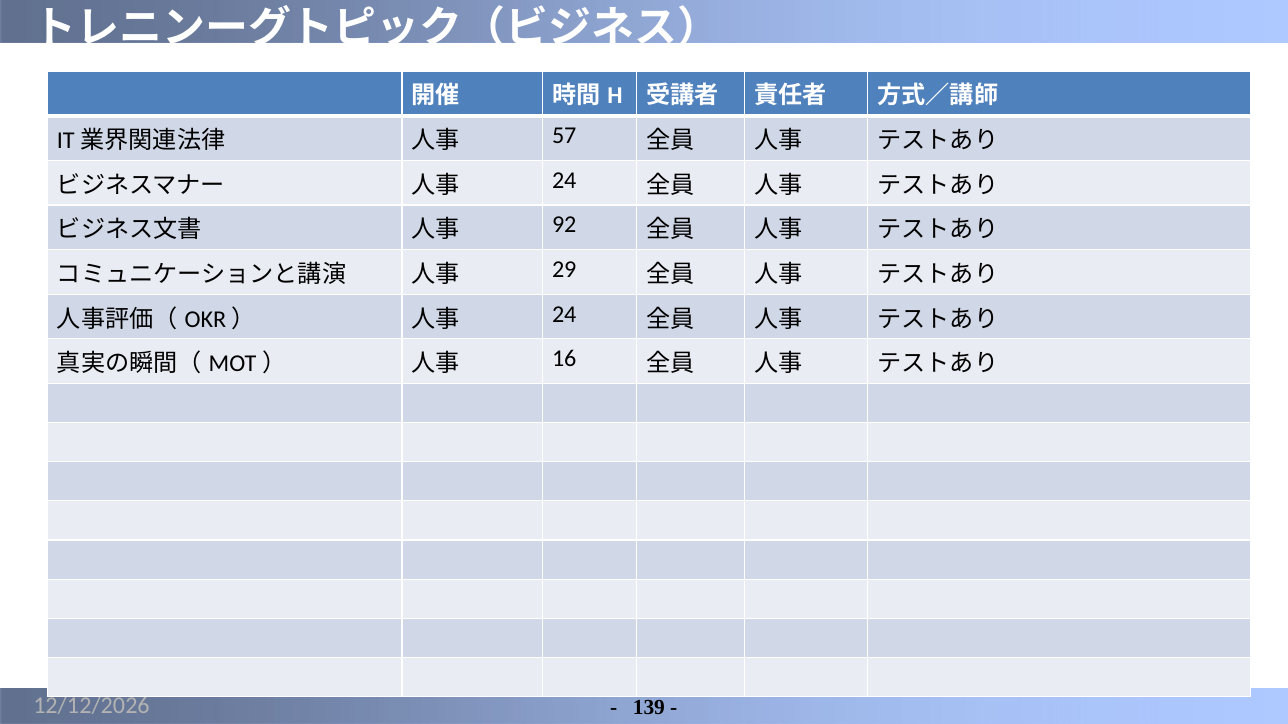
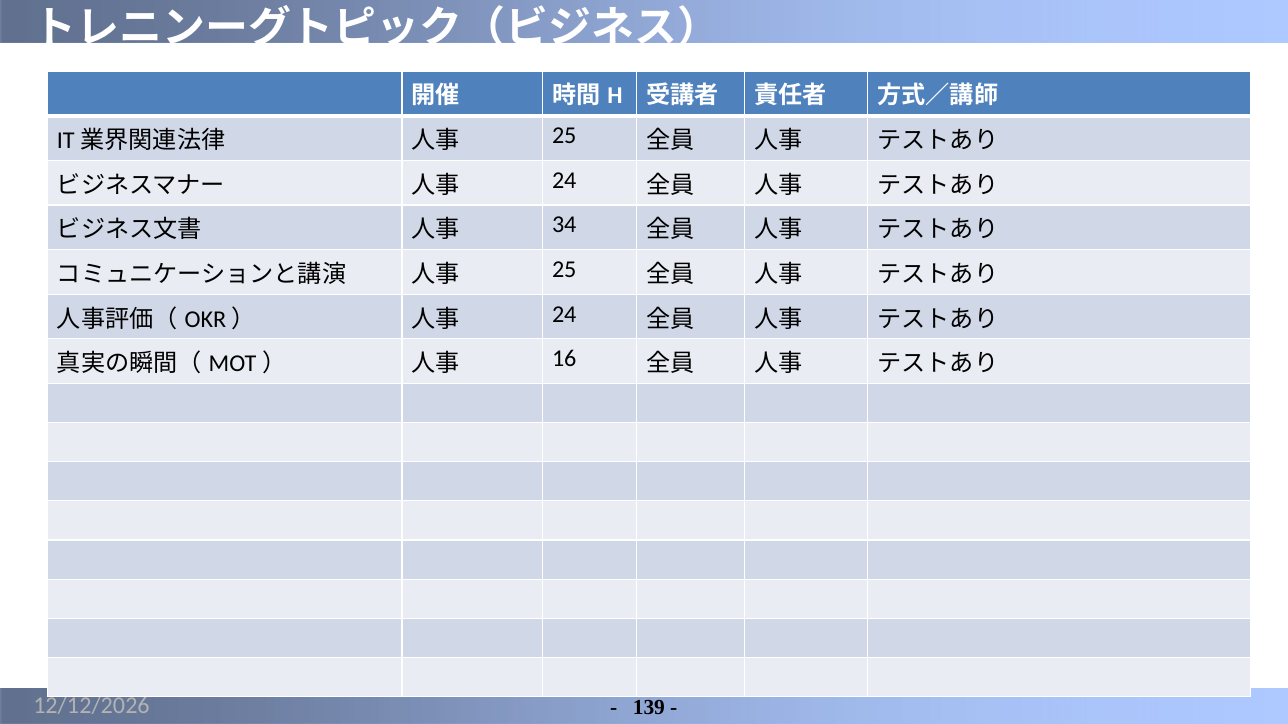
57: 57 -> 25 (564, 136)
92: 92 -> 34 (564, 225)
29: 29 -> 25 (564, 270)
